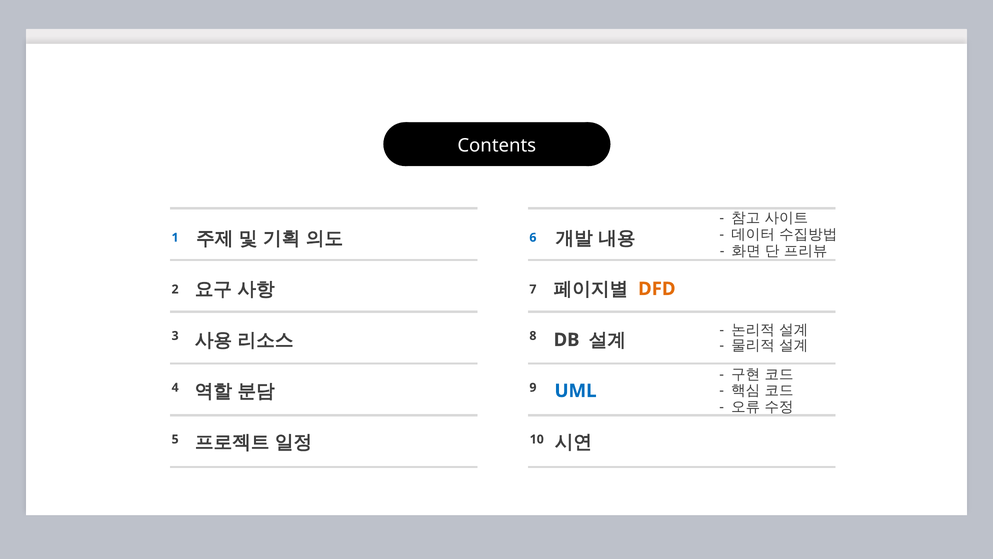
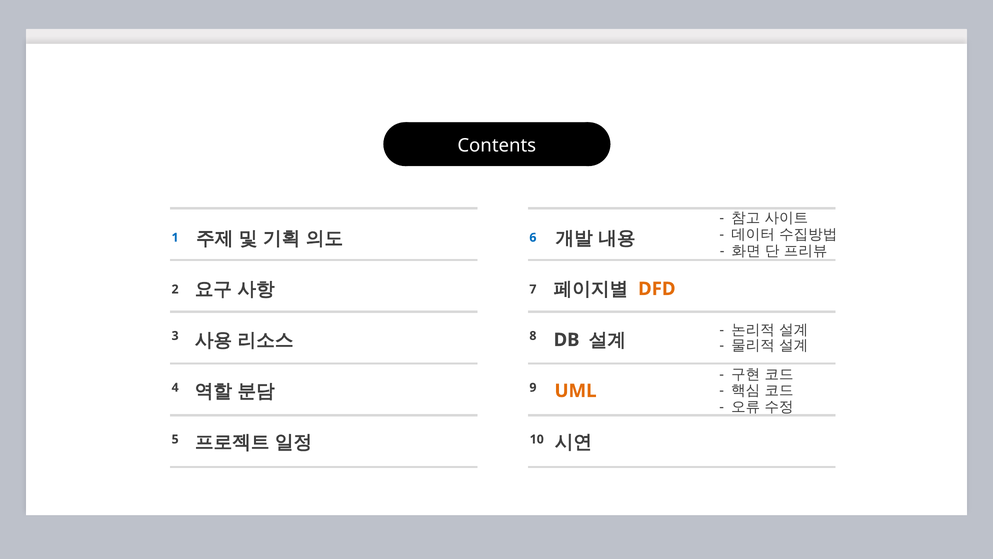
UML colour: blue -> orange (575, 391)
